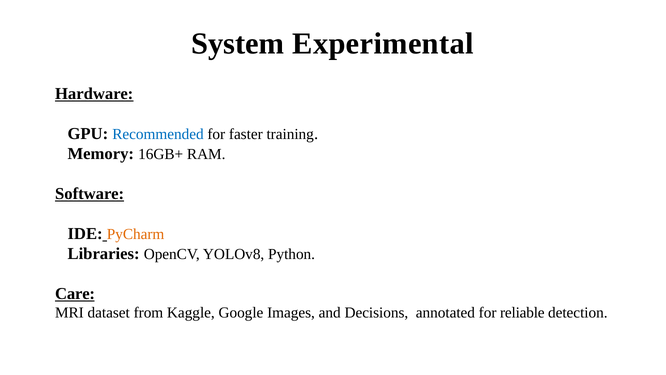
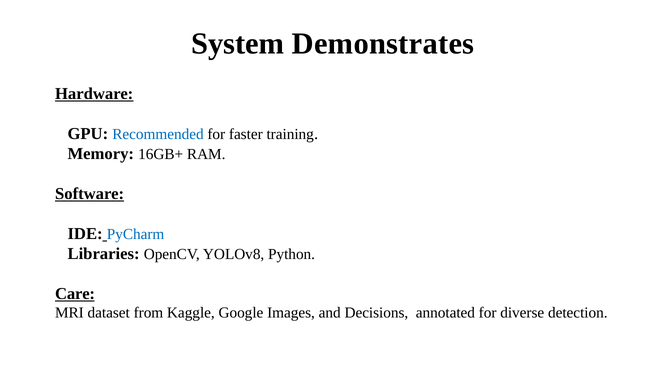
Experimental: Experimental -> Demonstrates (383, 43)
PyCharm colour: orange -> blue (136, 234)
reliable: reliable -> diverse (522, 312)
